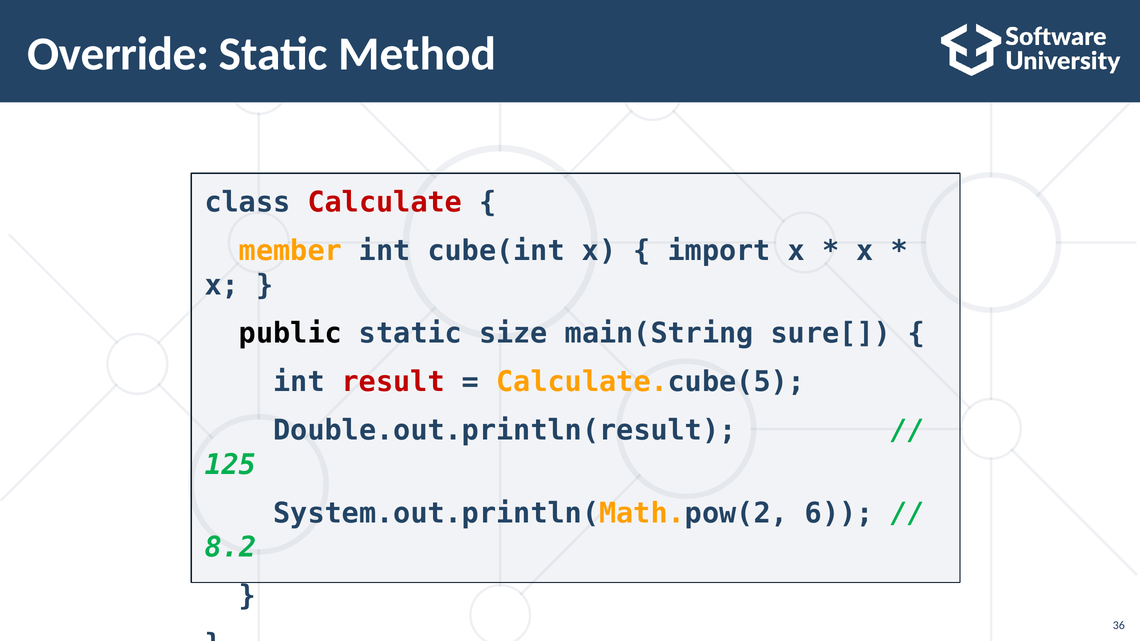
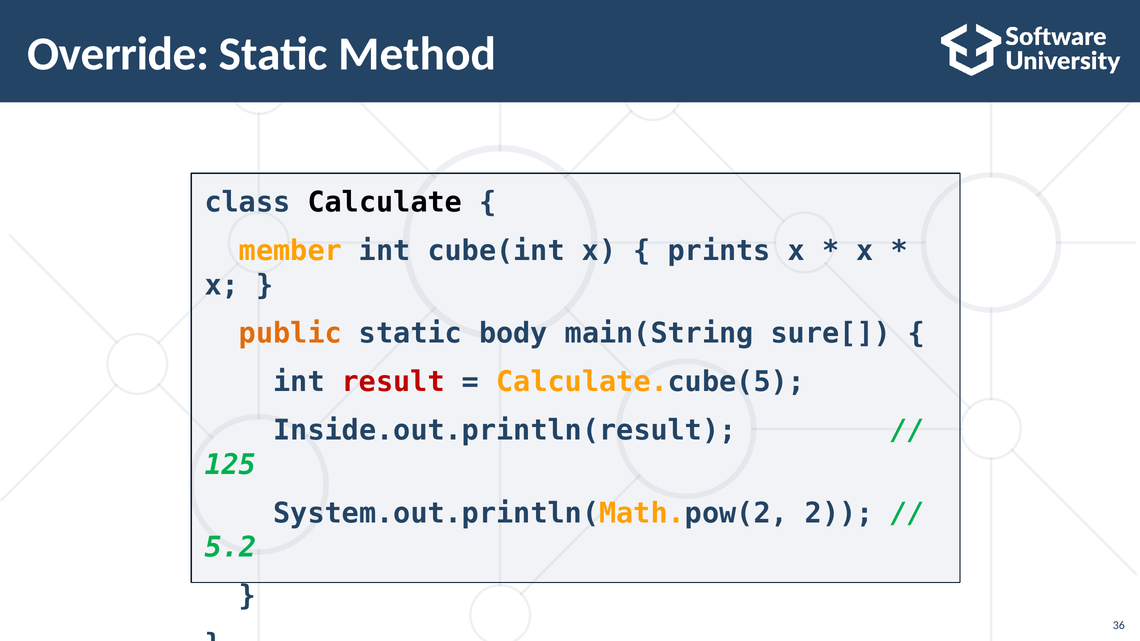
Calculate colour: red -> black (385, 203)
import: import -> prints (719, 251)
public colour: black -> orange (290, 334)
size: size -> body (513, 334)
Double.out.println(result: Double.out.println(result -> Inside.out.println(result (505, 431)
6: 6 -> 2 (839, 513)
8.2: 8.2 -> 5.2 (230, 548)
